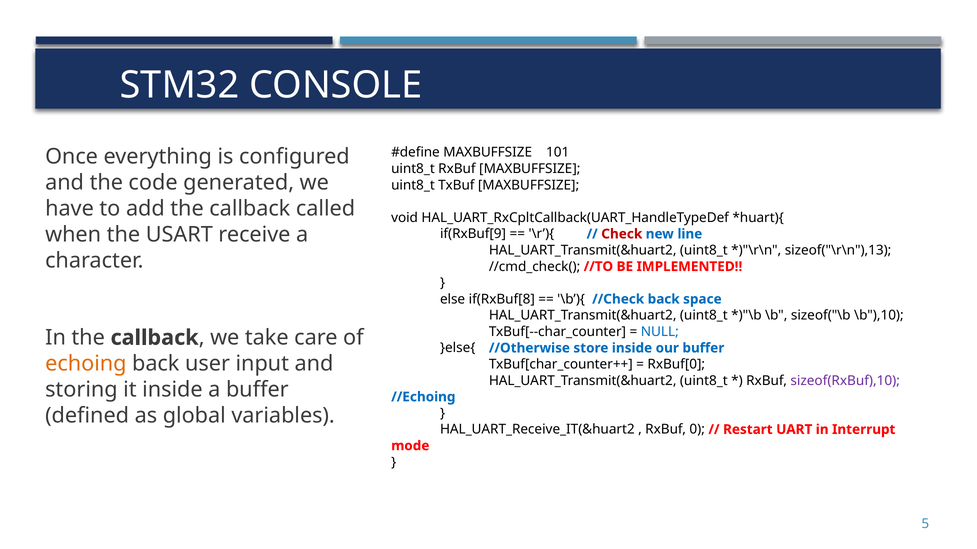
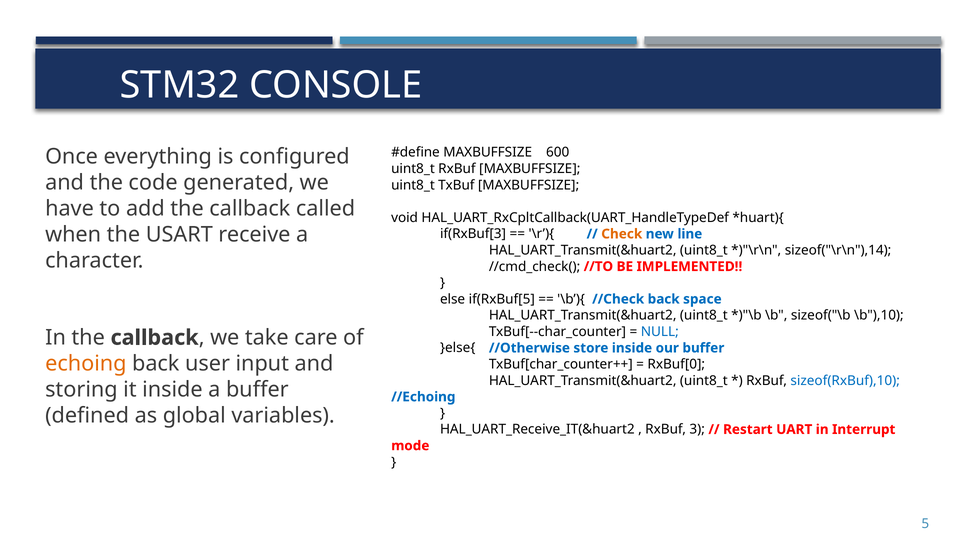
101: 101 -> 600 (558, 153)
if(RxBuf[9: if(RxBuf[9 -> if(RxBuf[3 (473, 234)
Check colour: red -> orange (622, 234)
sizeof("\r\n"),13: sizeof("\r\n"),13 -> sizeof("\r\n"),14 (838, 251)
if(RxBuf[8: if(RxBuf[8 -> if(RxBuf[5 (502, 299)
sizeof(RxBuf),10 colour: purple -> blue (845, 381)
0: 0 -> 3 (697, 430)
